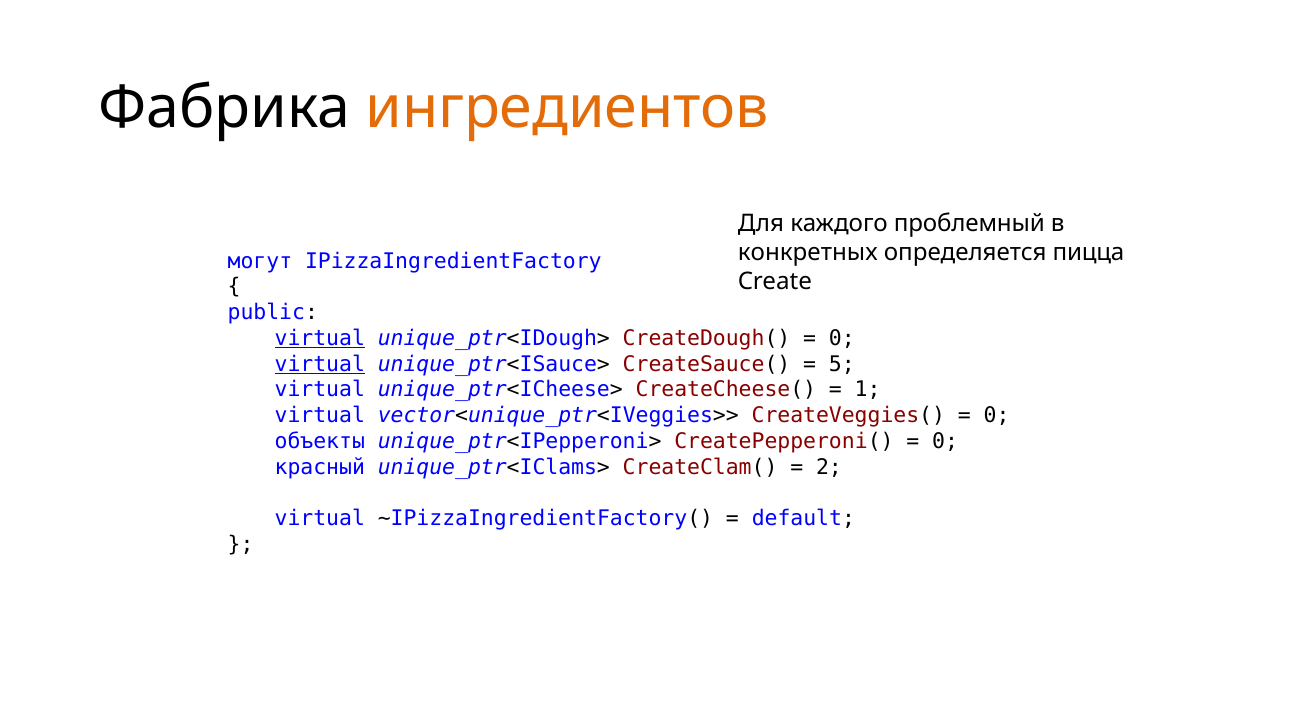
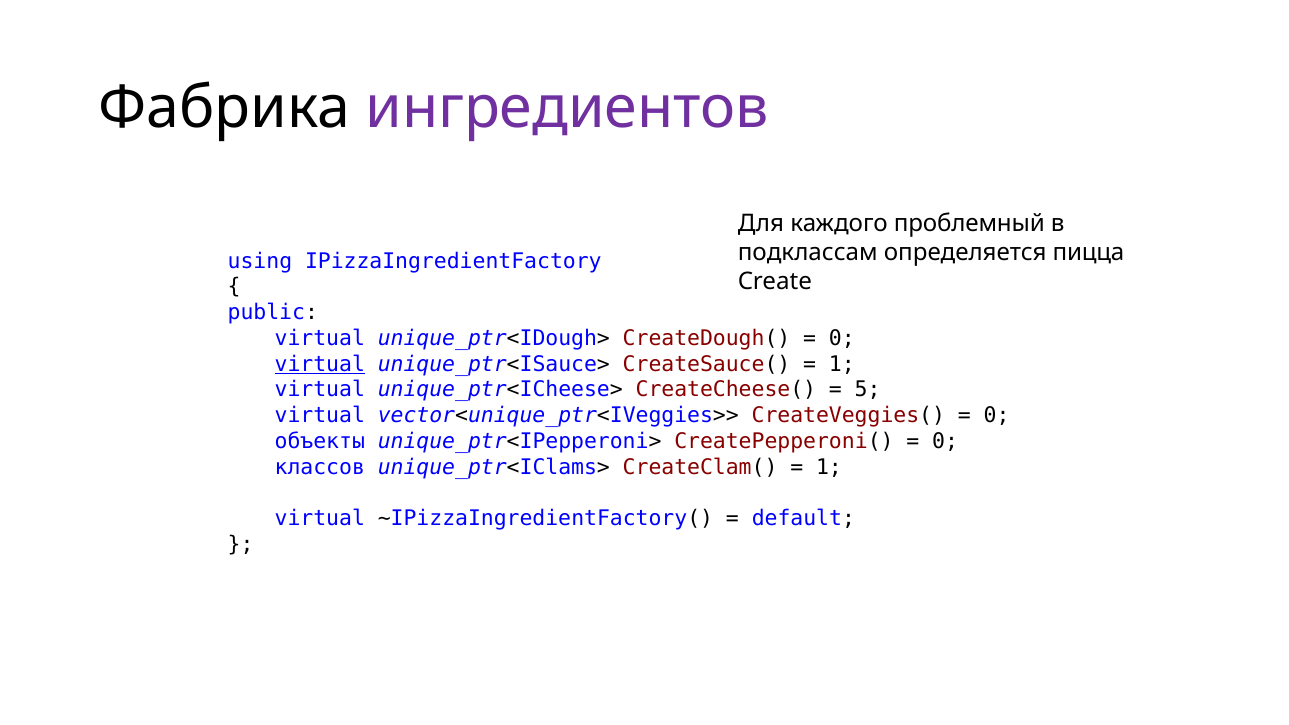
ингредиентов colour: orange -> purple (567, 108)
конкретных: конкретных -> подклассам (808, 253)
могут: могут -> using (260, 261)
virtual underline: present -> none (320, 338)
5: 5 -> 1 (842, 364)
1: 1 -> 5 (868, 390)
красный: красный -> классов (320, 467)
2: 2 -> 1 (829, 467)
